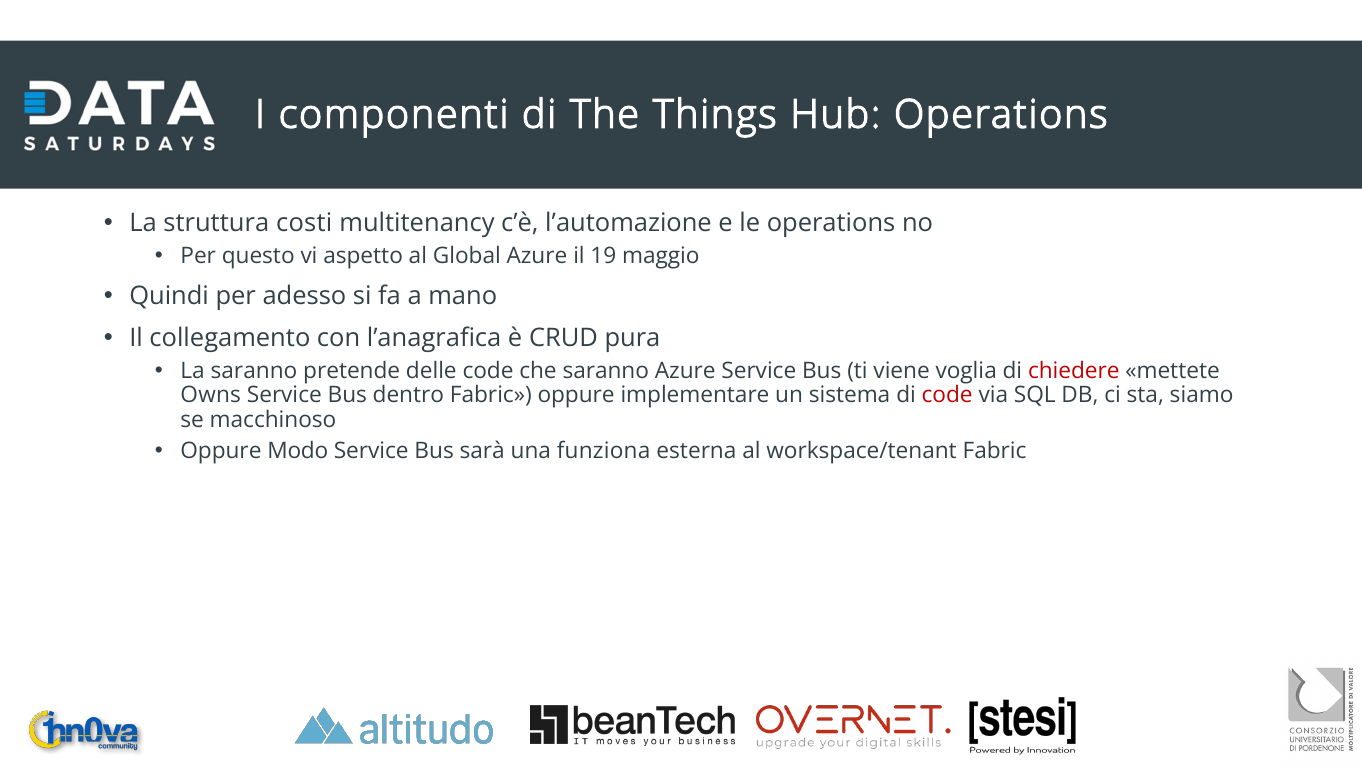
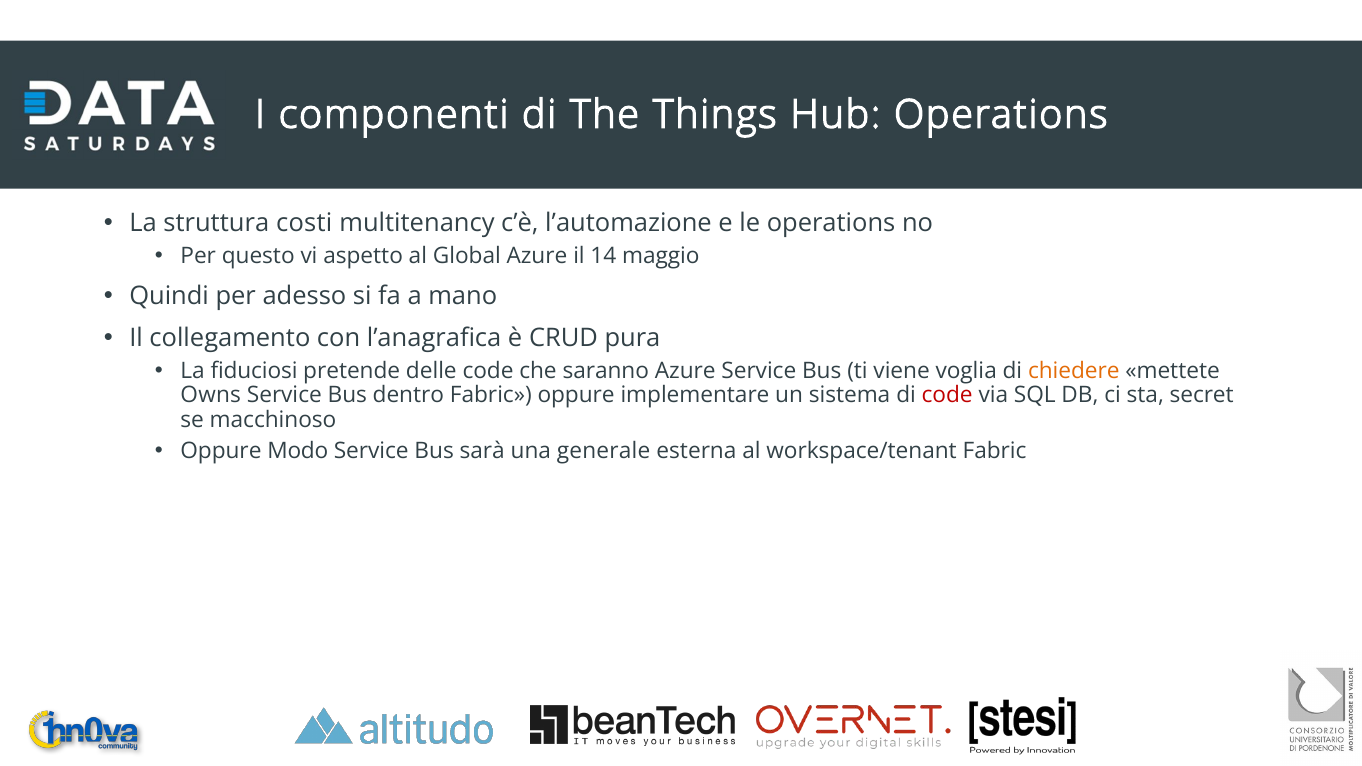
19: 19 -> 14 (603, 256)
La saranno: saranno -> fiduciosi (254, 371)
chiedere colour: red -> orange (1074, 371)
siamo: siamo -> secret (1202, 395)
funziona: funziona -> generale (604, 452)
